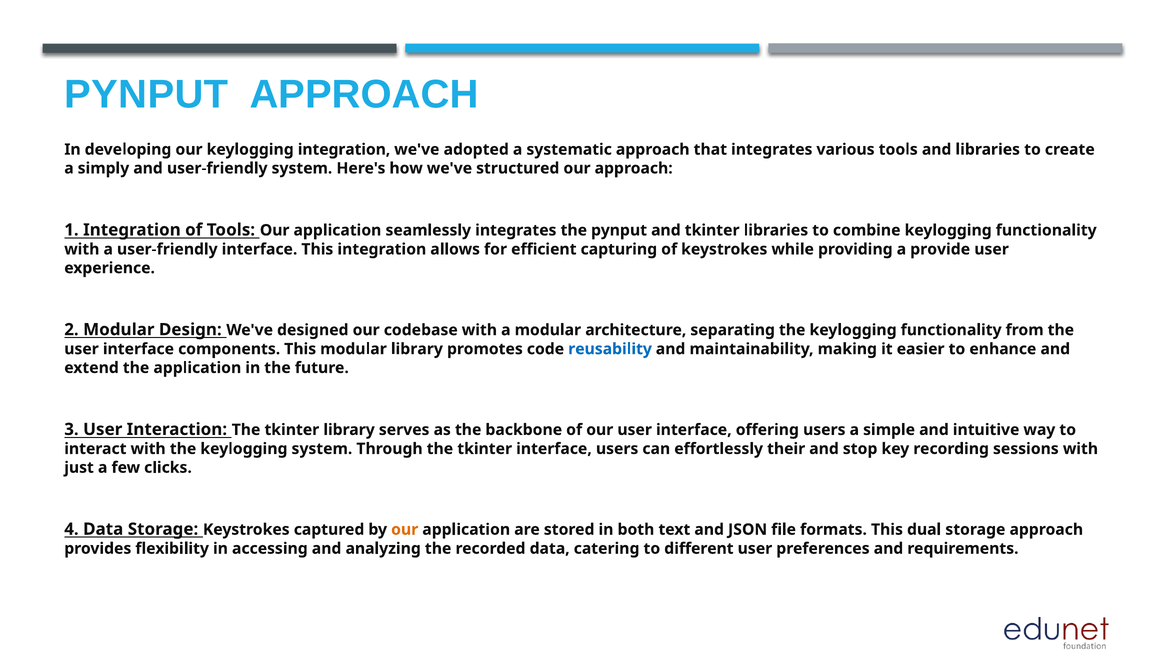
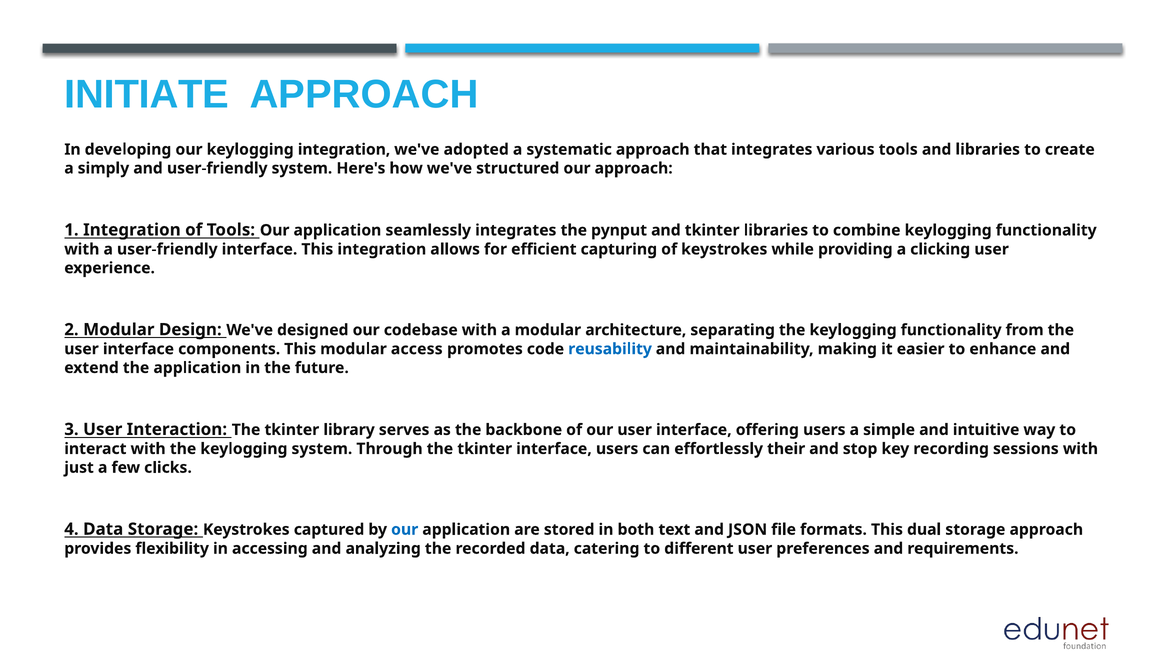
PYNPUT: PYNPUT -> INITIATE (147, 94)
provide: provide -> clicking (940, 249)
modular library: library -> access (417, 349)
our colour: orange -> blue (405, 529)
